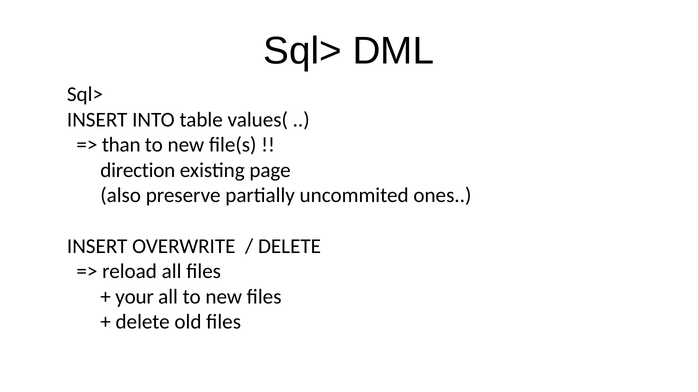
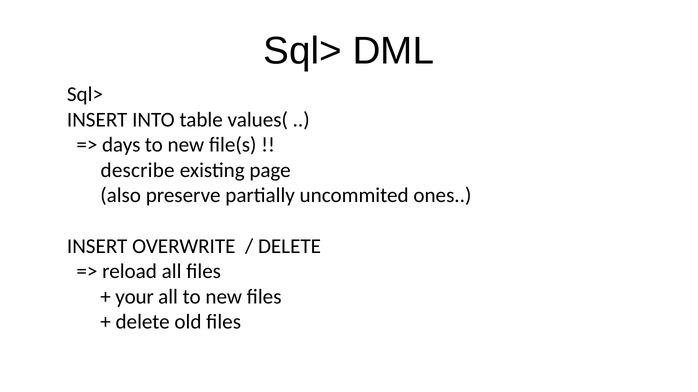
than: than -> days (121, 145)
direction: direction -> describe (138, 170)
